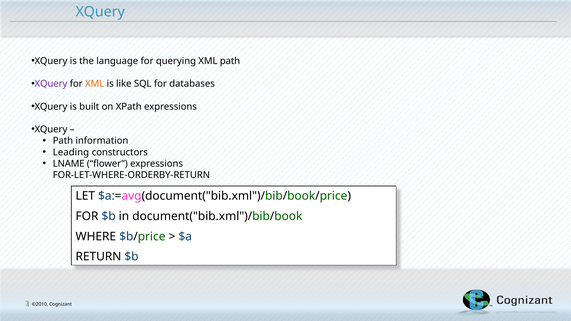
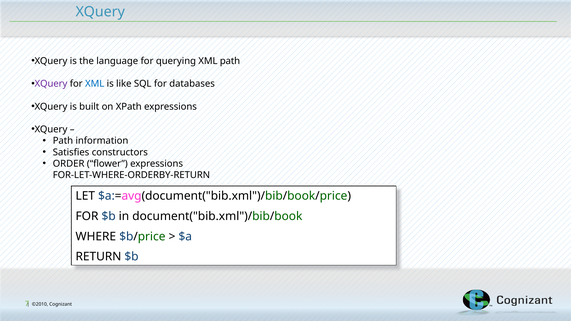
XML colour: orange -> blue (95, 84)
Leading: Leading -> Satisfies (71, 152)
LNAME: LNAME -> ORDER (69, 164)
